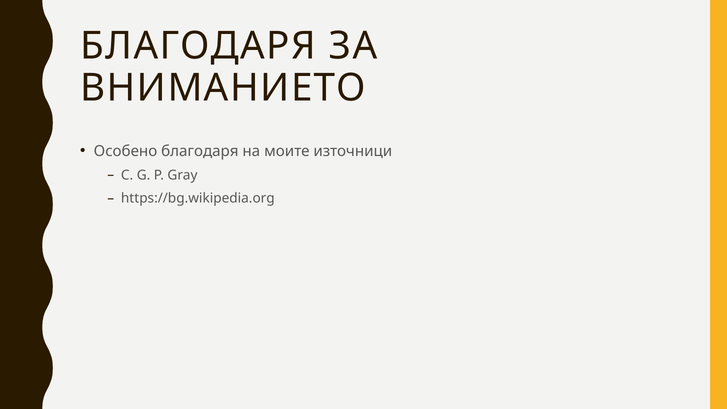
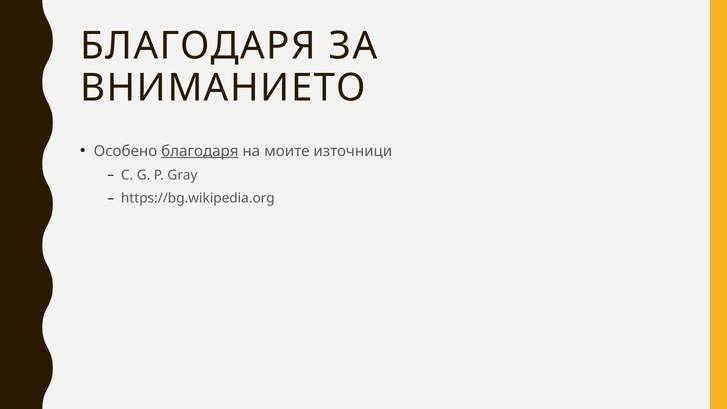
благодаря underline: none -> present (200, 151)
